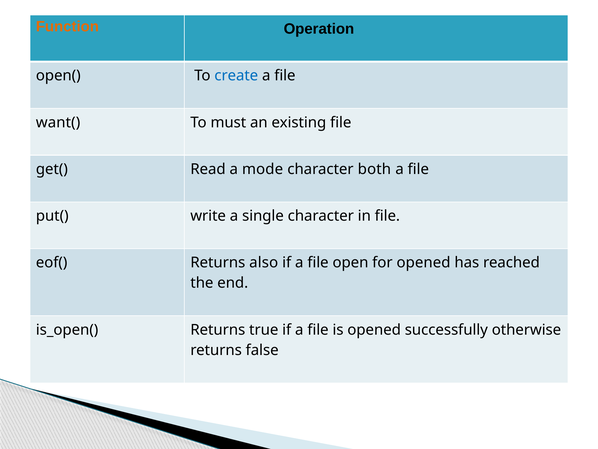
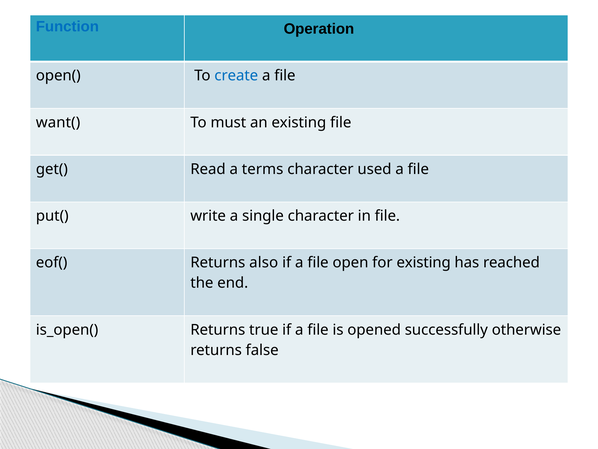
Function colour: orange -> blue (67, 27)
mode: mode -> terms (263, 169)
both: both -> used (374, 169)
for opened: opened -> existing (424, 262)
